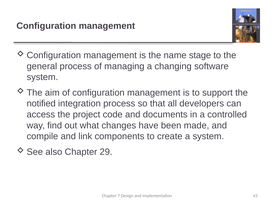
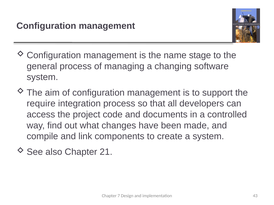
notified: notified -> require (41, 104)
29: 29 -> 21 (106, 152)
